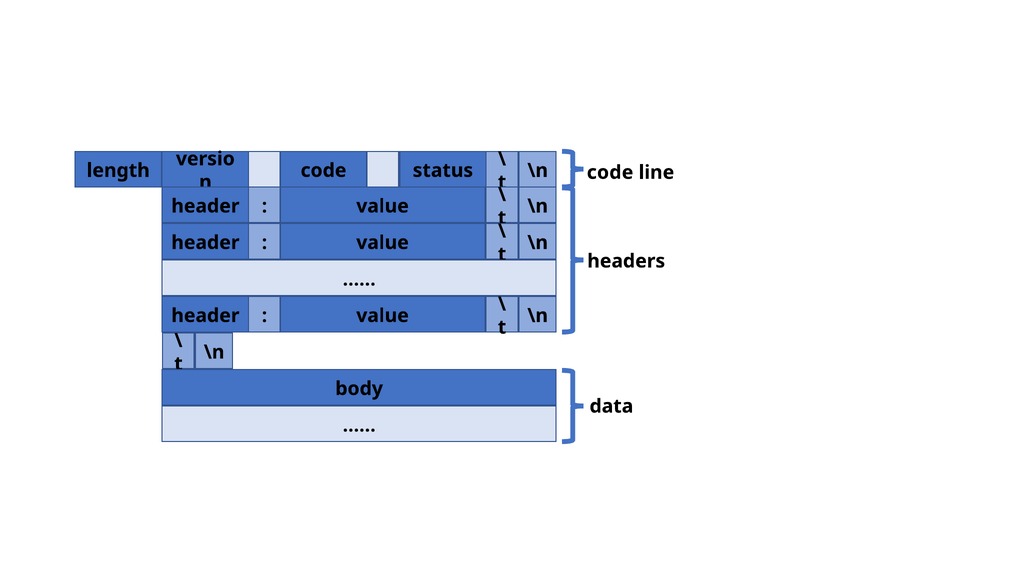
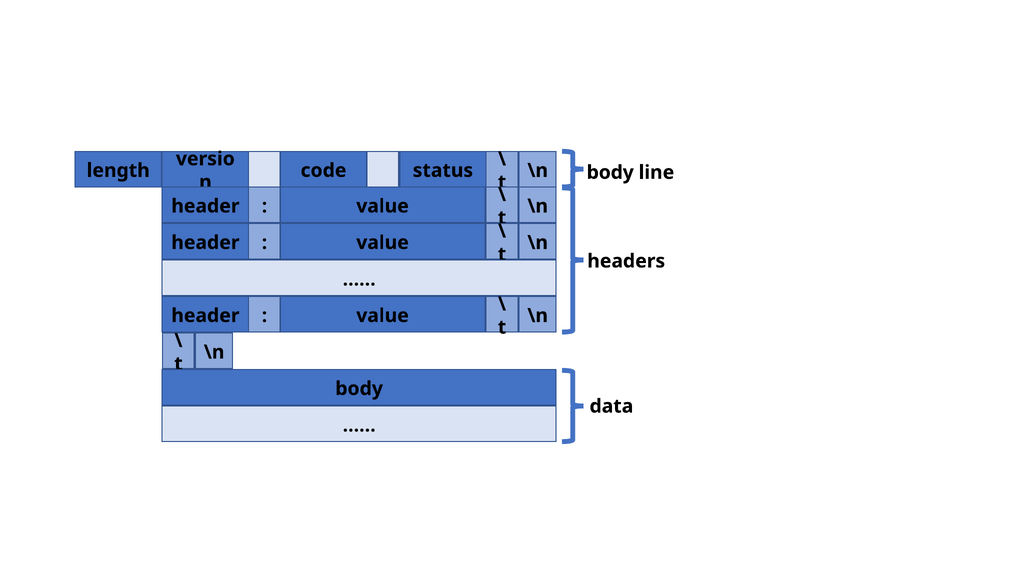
code: code -> body (610, 173)
